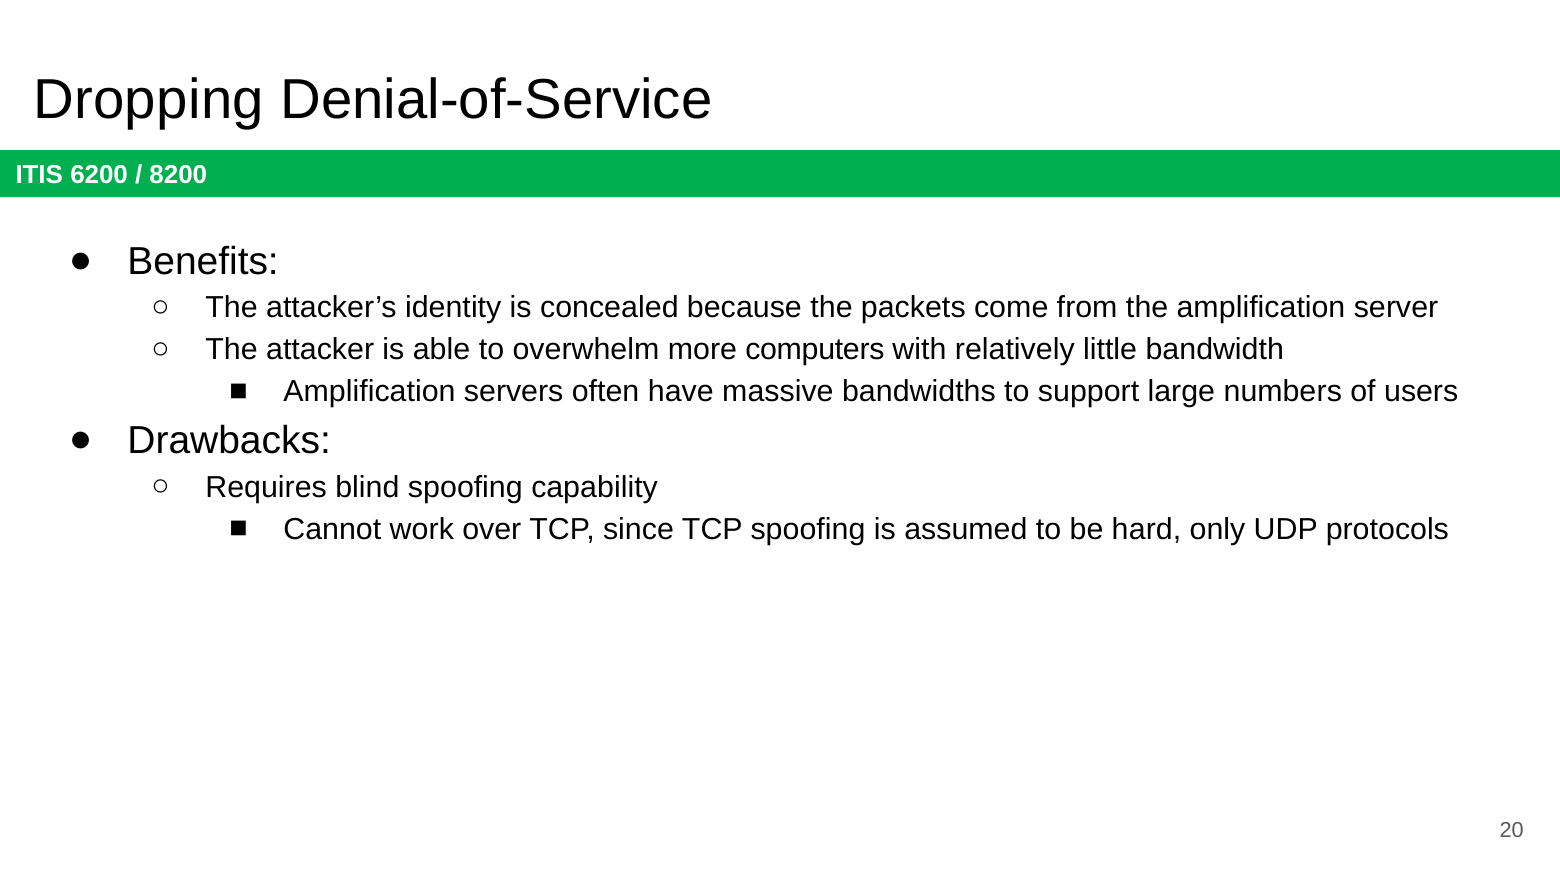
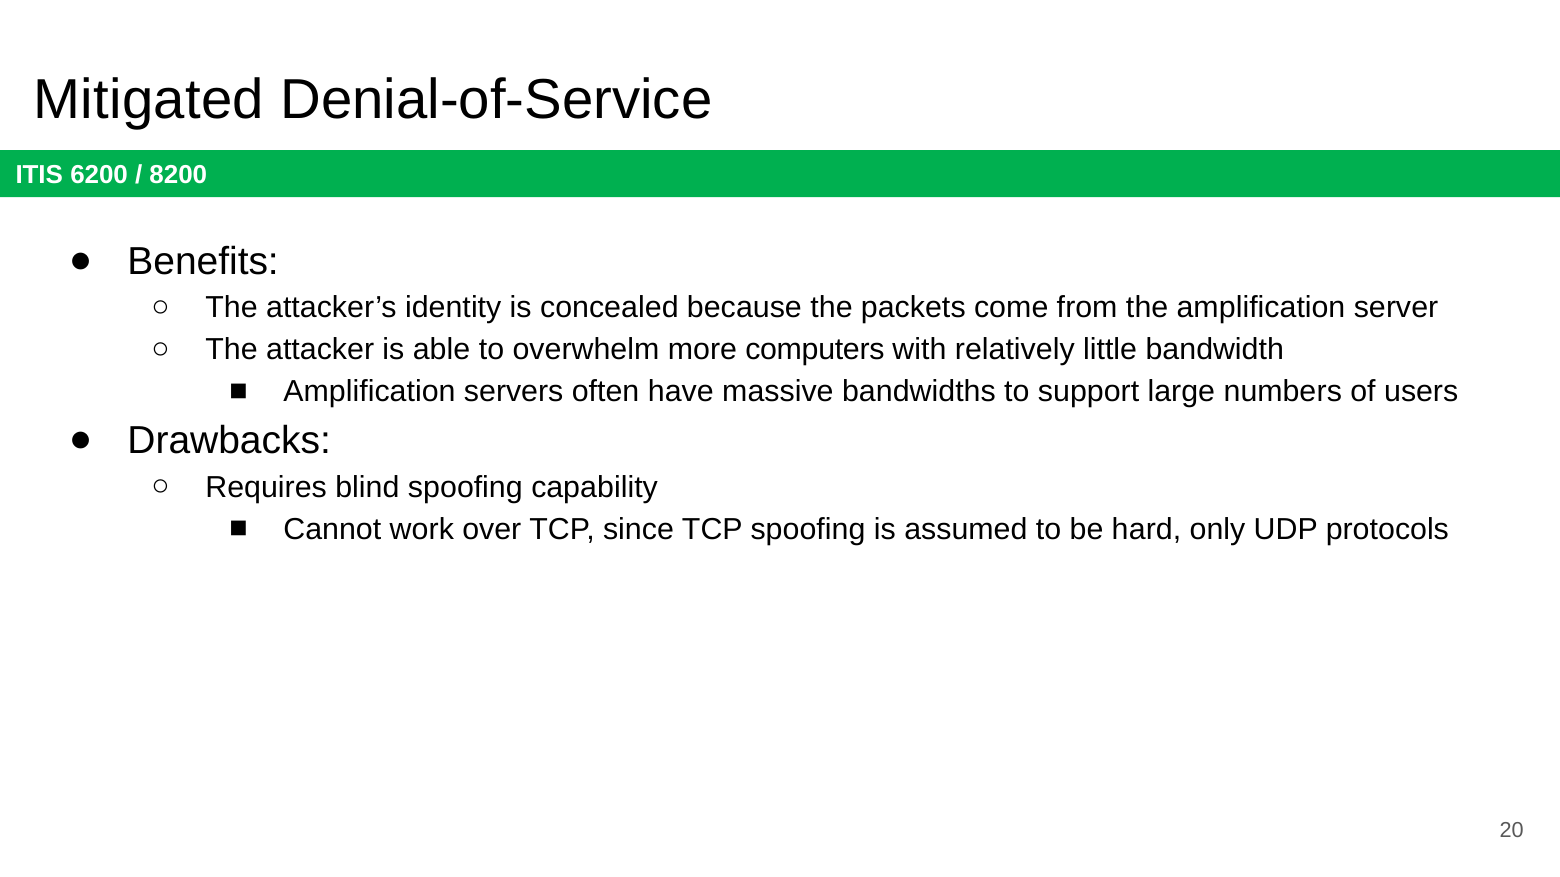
Dropping: Dropping -> Mitigated (149, 100)
